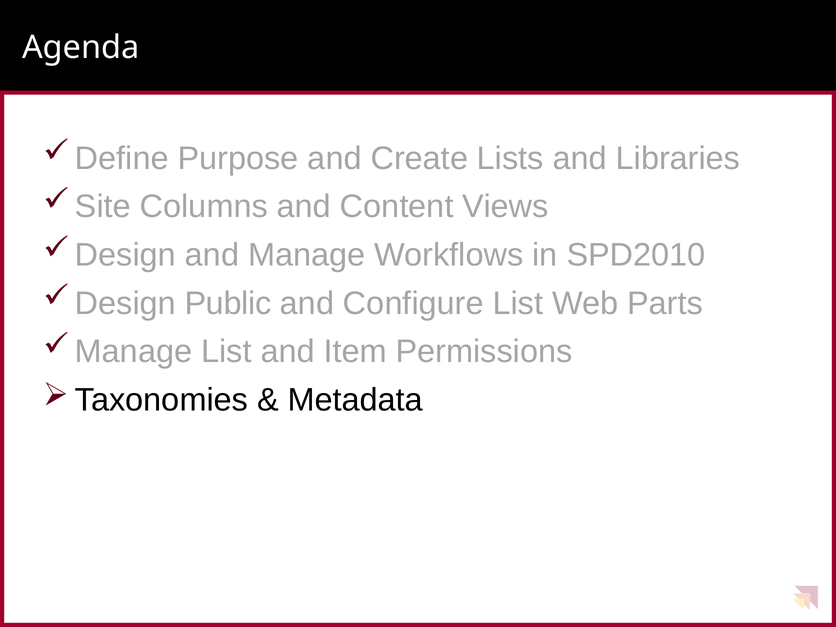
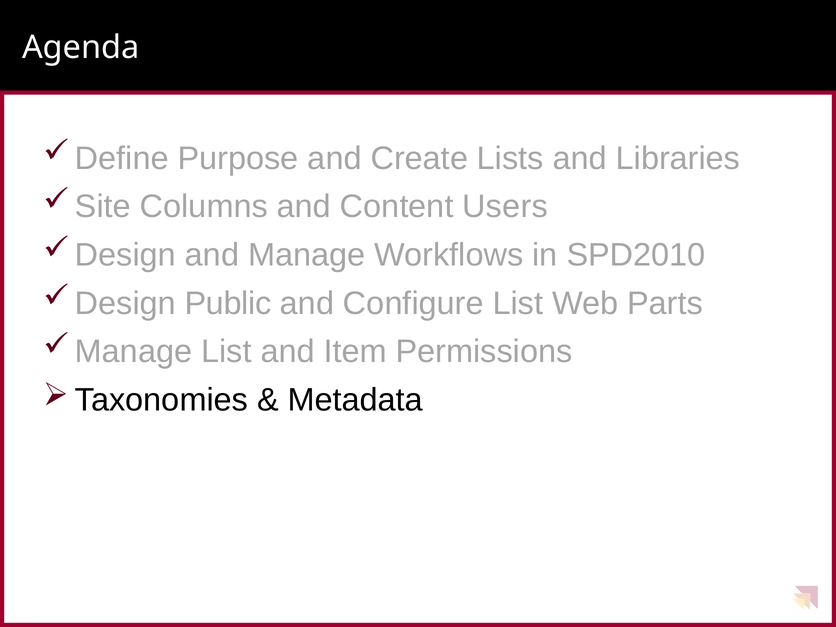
Views: Views -> Users (505, 207)
